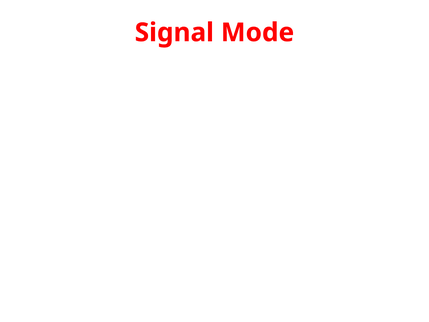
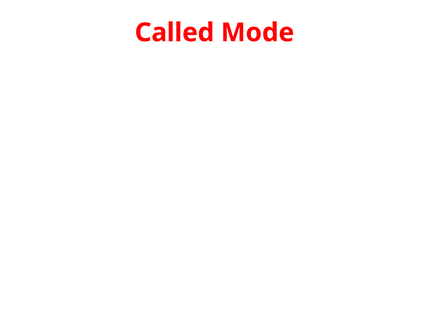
Signal: Signal -> Called (174, 33)
